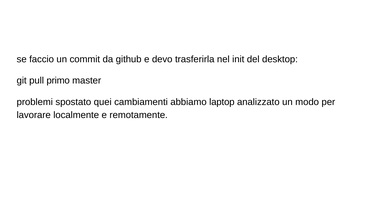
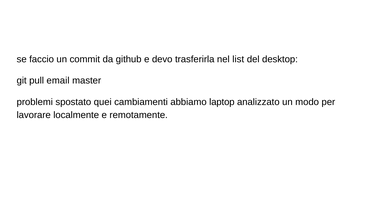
init: init -> list (238, 59)
primo: primo -> email (58, 81)
